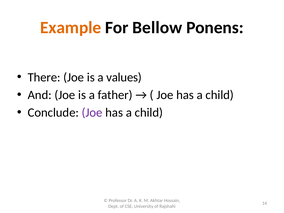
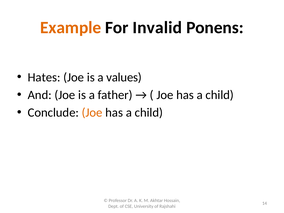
Bellow: Bellow -> Invalid (157, 27)
There: There -> Hates (44, 77)
Joe colour: purple -> orange (92, 113)
